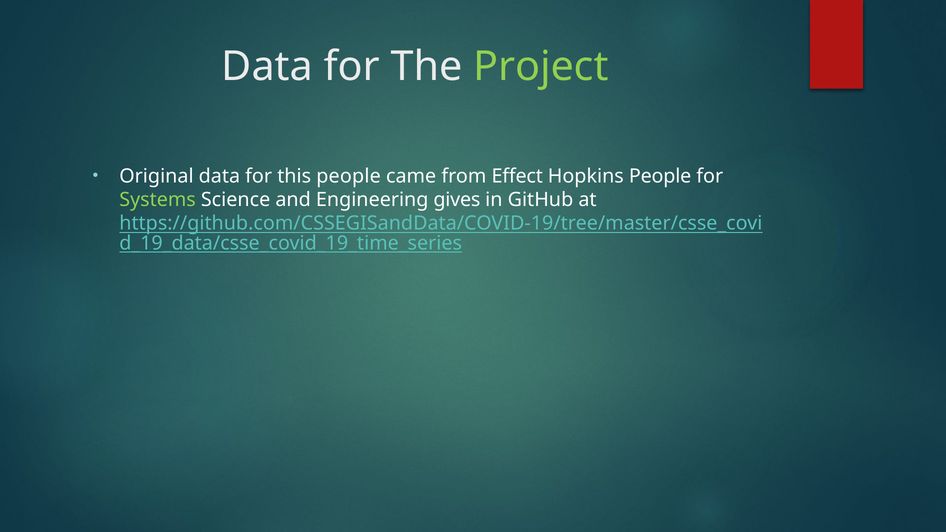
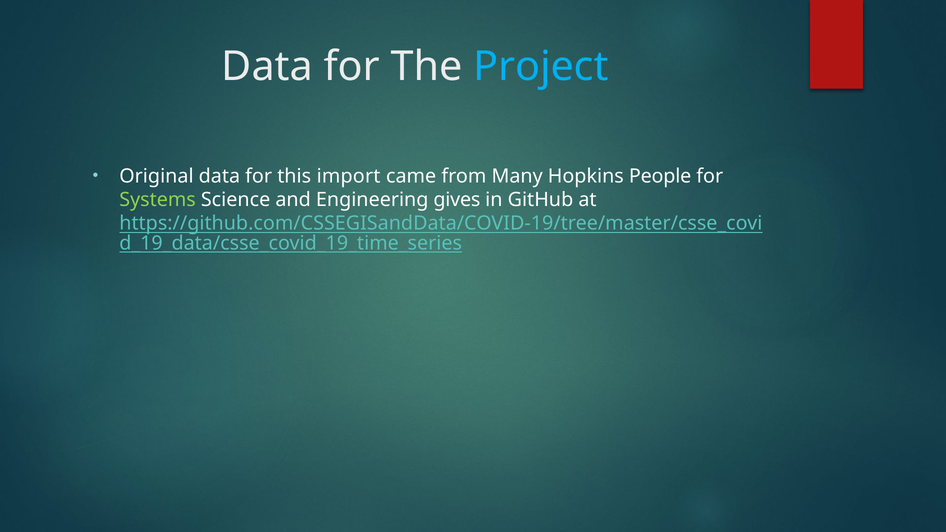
Project colour: light green -> light blue (541, 66)
this people: people -> import (349, 176)
Effect: Effect -> Many (517, 176)
